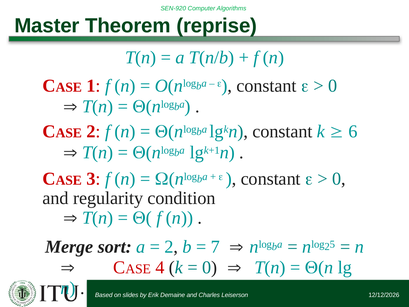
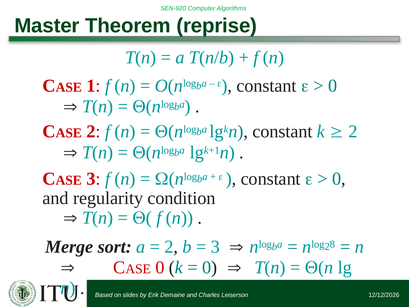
6: 6 -> 2 (353, 132)
7: 7 -> 3 (215, 246)
5: 5 -> 8 (332, 244)
4: 4 -> 0 (160, 267)
